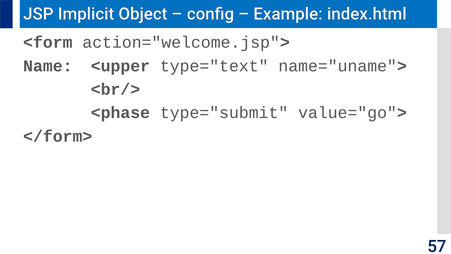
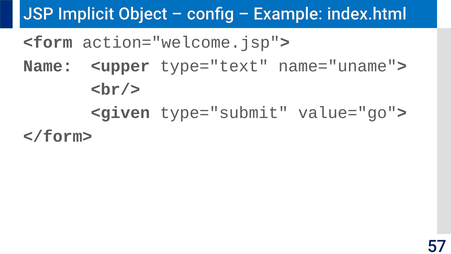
<phase: <phase -> <given (120, 113)
